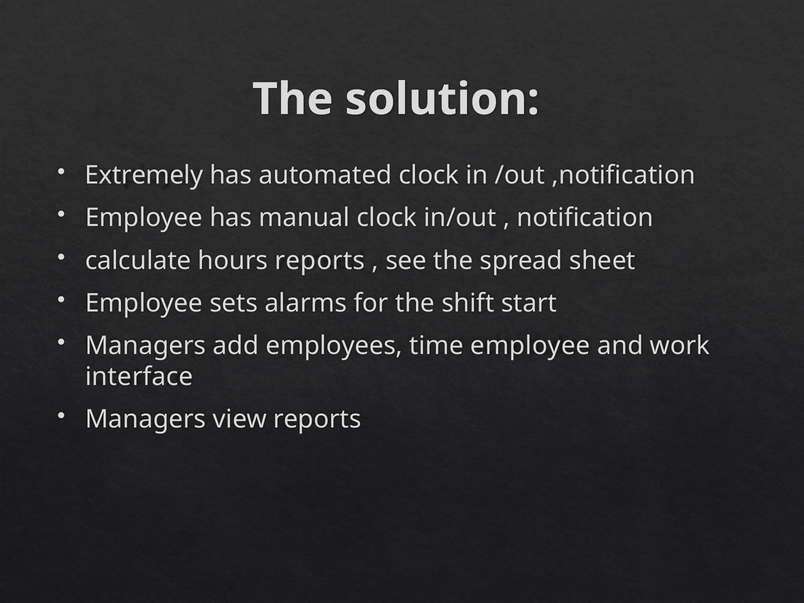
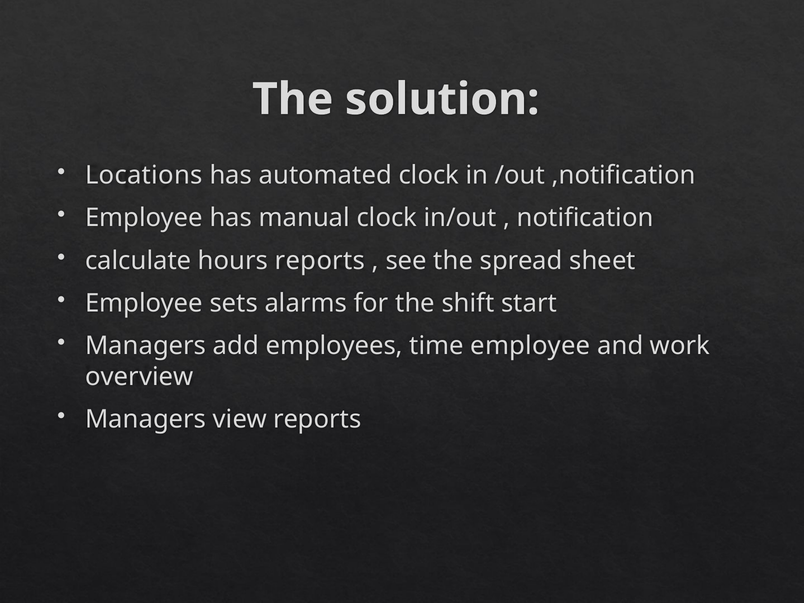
Extremely: Extremely -> Locations (144, 175)
interface: interface -> overview (139, 377)
